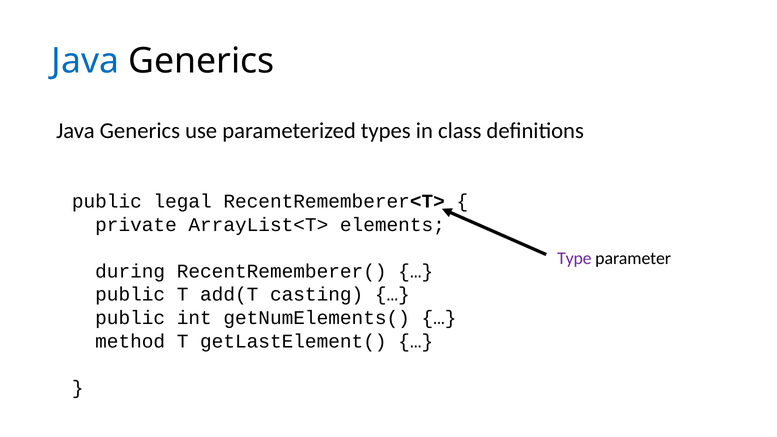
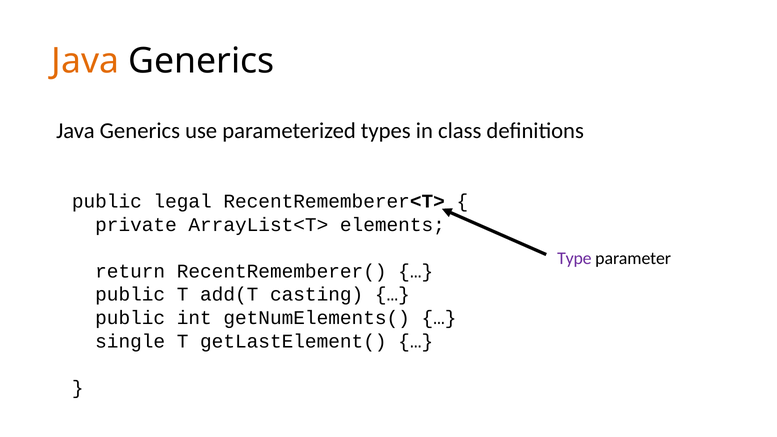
Java colour: blue -> orange (85, 61)
during: during -> return (130, 271)
method: method -> single (130, 341)
